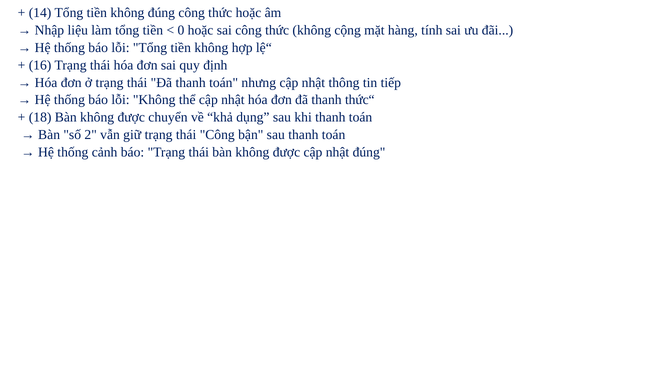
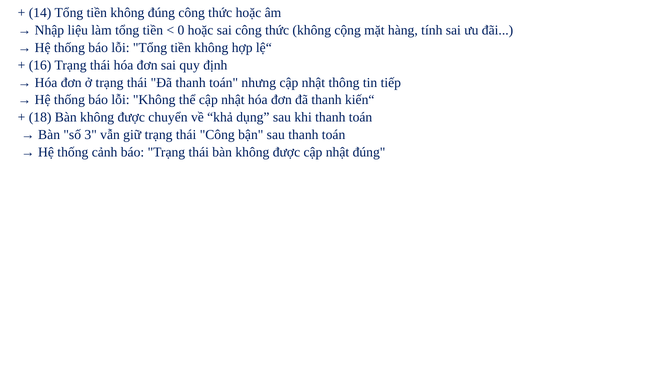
thức“: thức“ -> kiến“ (360, 100)
2: 2 -> 3 (91, 135)
